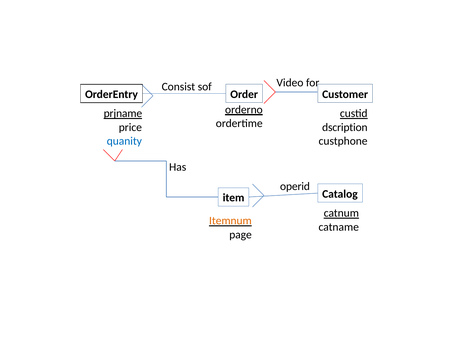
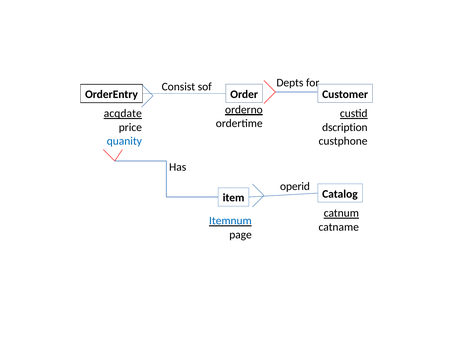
Video: Video -> Depts (290, 83)
prjname: prjname -> acqdate (123, 113)
Itemnum colour: orange -> blue (230, 220)
